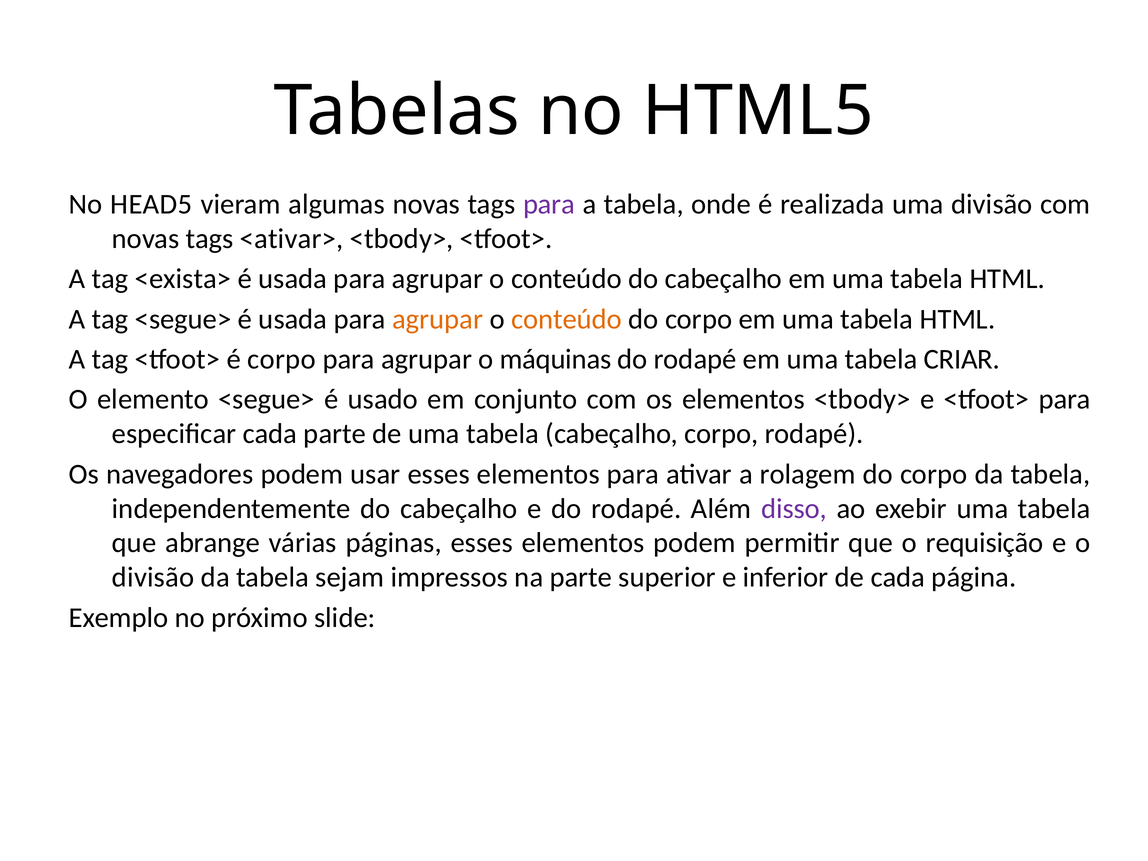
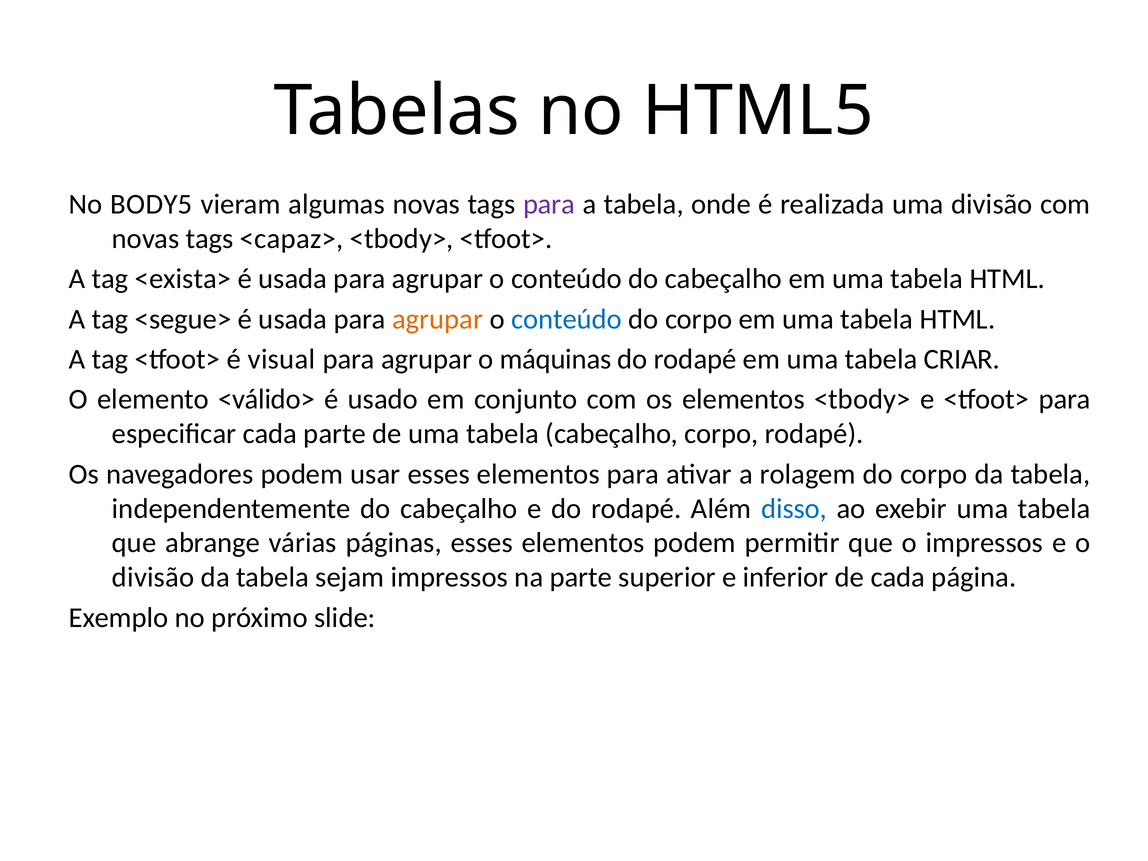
HEAD5: HEAD5 -> BODY5 (151, 204)
<ativar>: <ativar> -> <capaz> (292, 239)
conteúdo colour: orange -> blue (567, 319)
é corpo: corpo -> visual (282, 359)
elemento <segue>: <segue> -> <válido> (267, 400)
disso colour: purple -> blue (794, 509)
o requisição: requisição -> impressos (985, 543)
